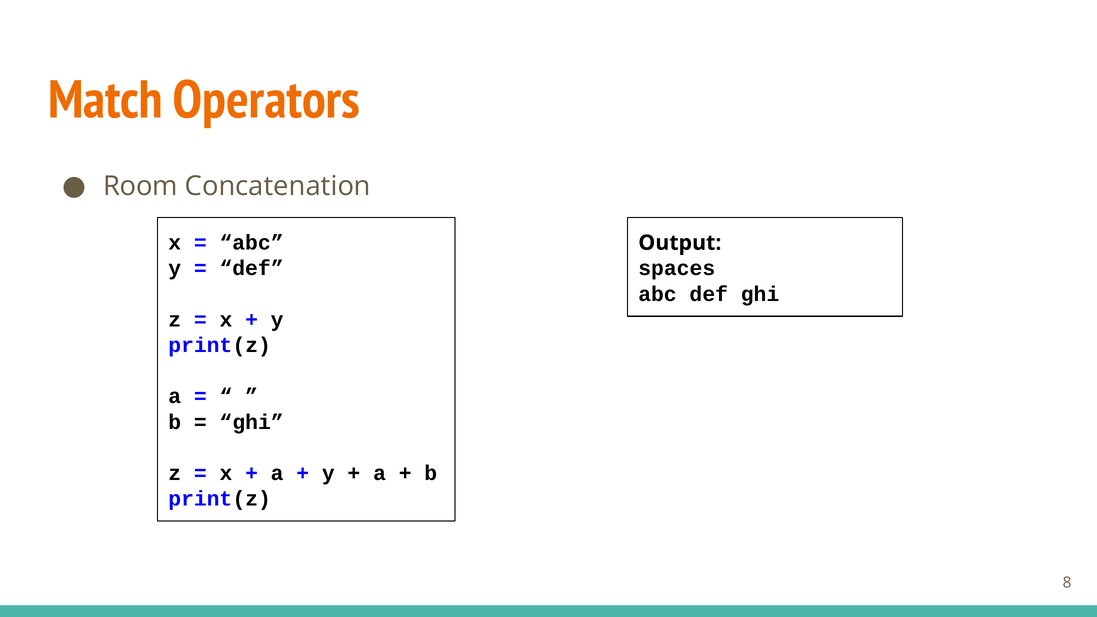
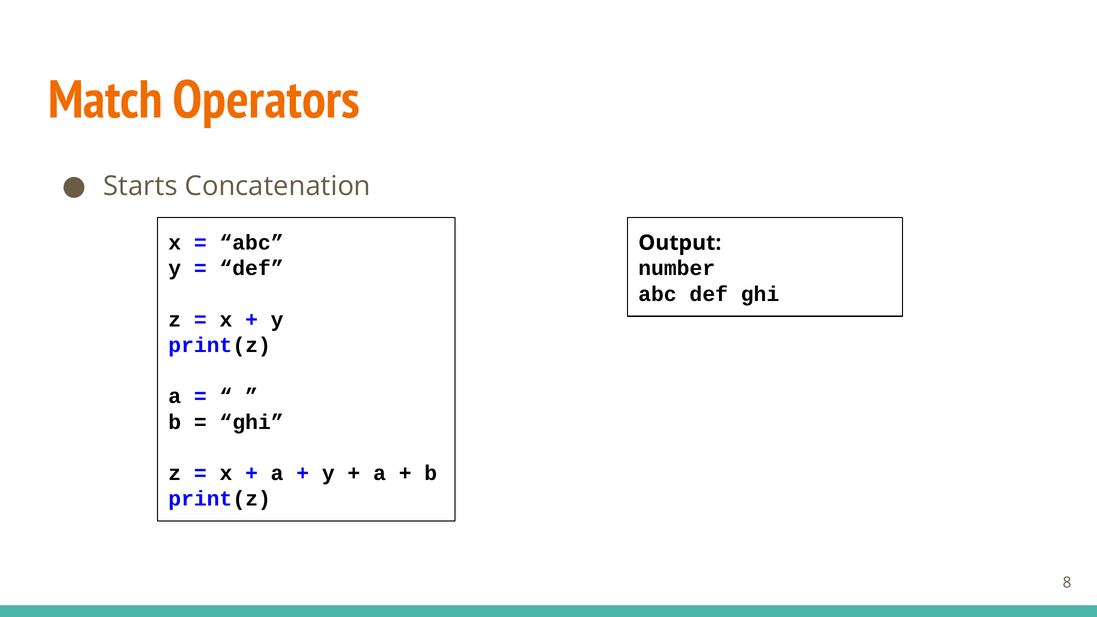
Room: Room -> Starts (140, 186)
spaces: spaces -> number (677, 268)
